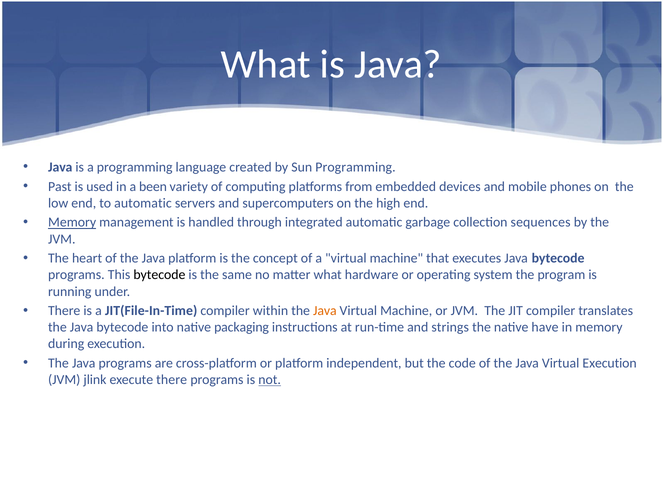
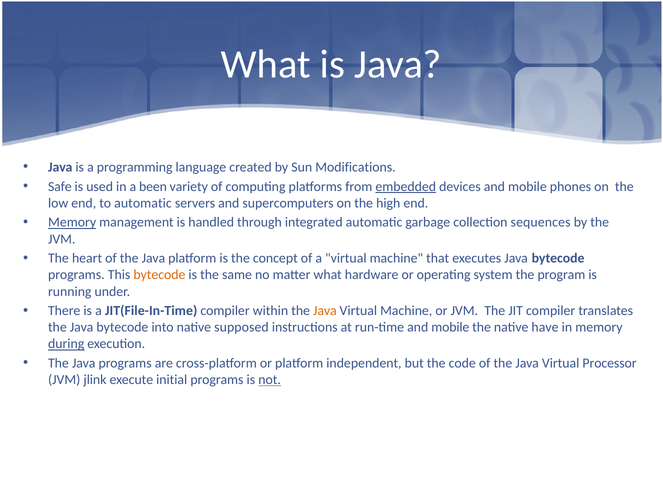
Sun Programming: Programming -> Modifications (356, 167)
Past: Past -> Safe (60, 187)
embedded underline: none -> present (406, 187)
bytecode colour: black -> orange (159, 275)
packaging: packaging -> supposed (241, 328)
run-time and strings: strings -> mobile (450, 328)
during underline: none -> present (66, 344)
Virtual Execution: Execution -> Processor (610, 363)
execute there: there -> initial (172, 380)
